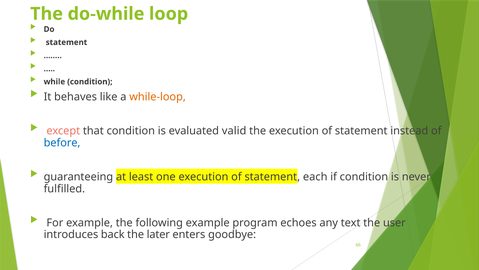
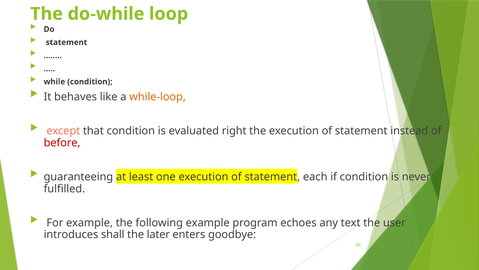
valid: valid -> right (234, 131)
before colour: blue -> red (62, 142)
back: back -> shall (113, 234)
